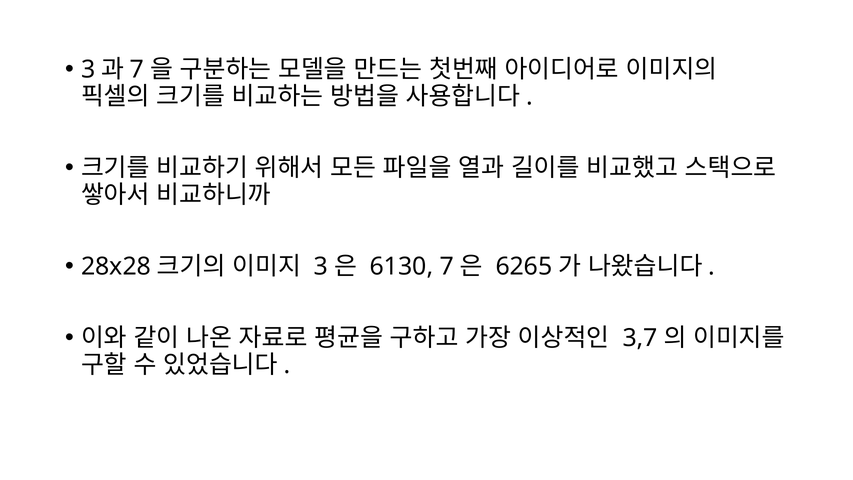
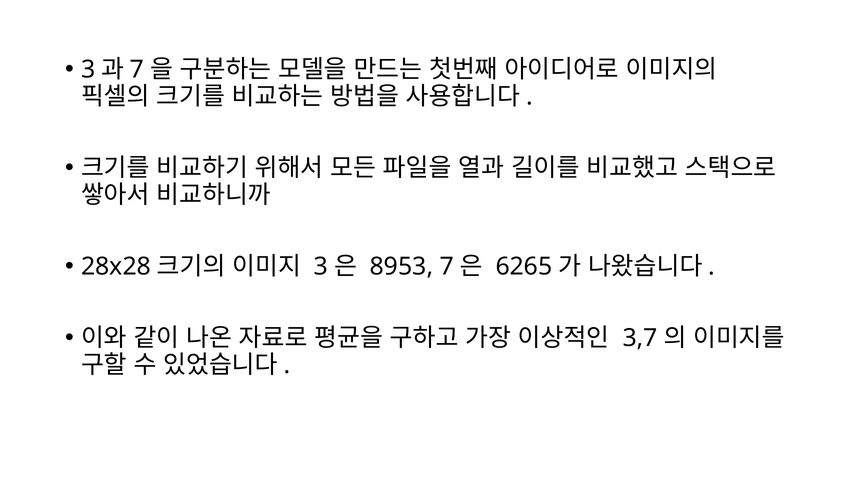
6130: 6130 -> 8953 (401, 266)
